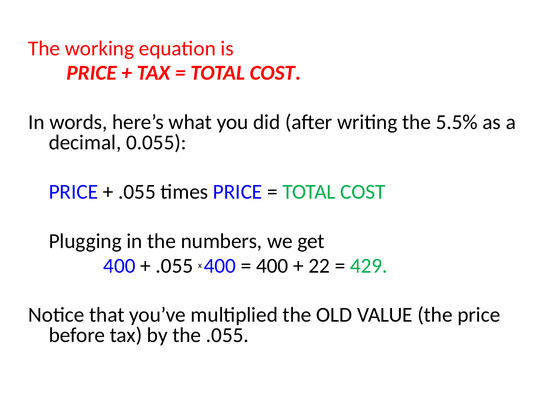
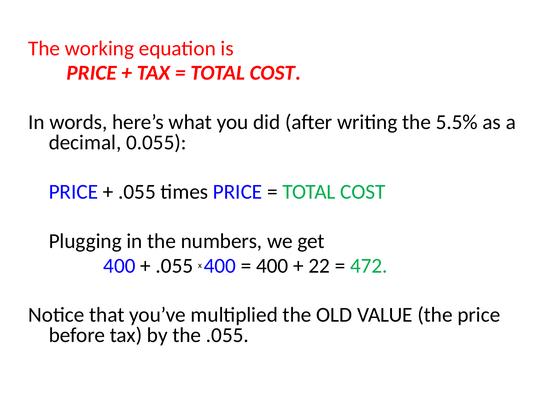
429: 429 -> 472 (369, 266)
